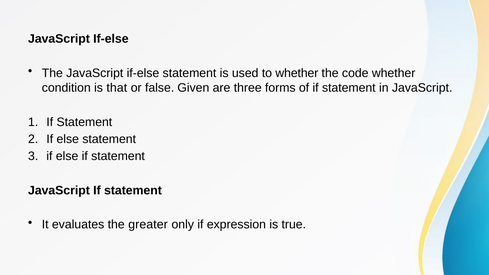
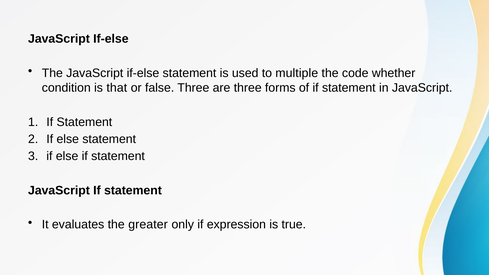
to whether: whether -> multiple (297, 73)
false Given: Given -> Three (193, 88)
